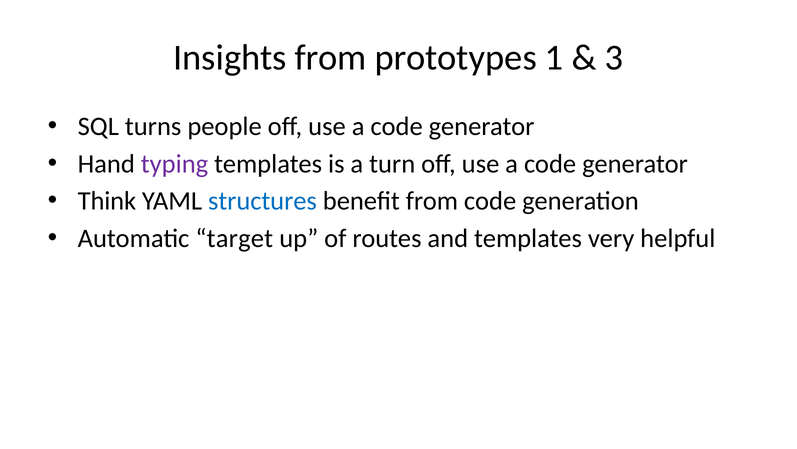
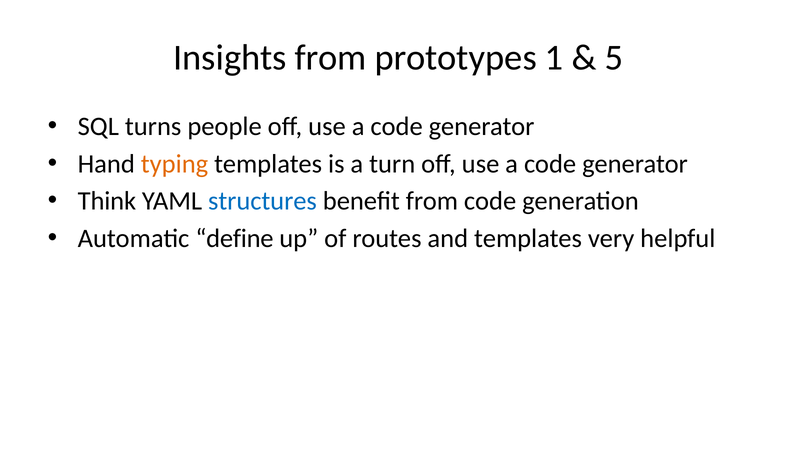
3: 3 -> 5 (614, 58)
typing colour: purple -> orange (175, 164)
target: target -> define (234, 238)
